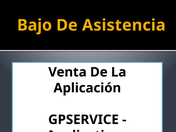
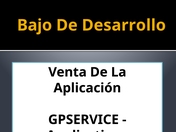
Asistencia: Asistencia -> Desarrollo (124, 25)
